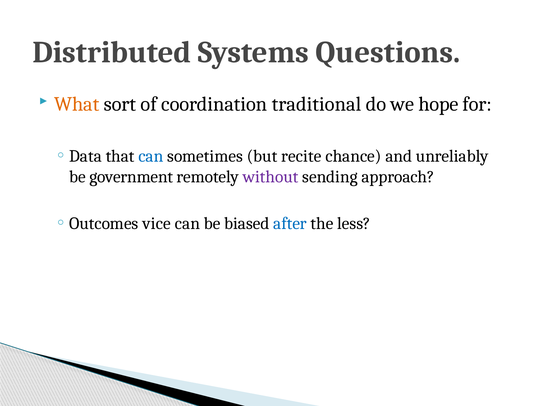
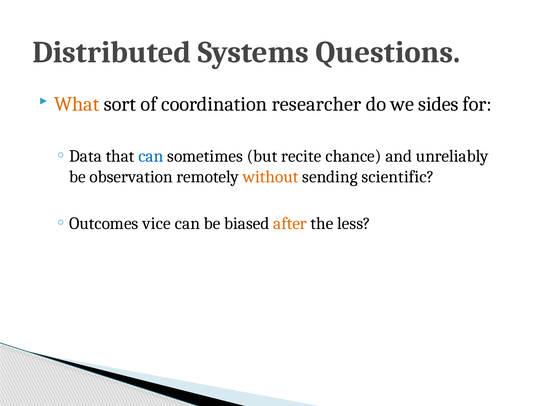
traditional: traditional -> researcher (317, 104)
hope: hope -> sides (438, 104)
government: government -> observation (131, 177)
without colour: purple -> orange (271, 177)
approach: approach -> scientific (398, 177)
after colour: blue -> orange (290, 223)
